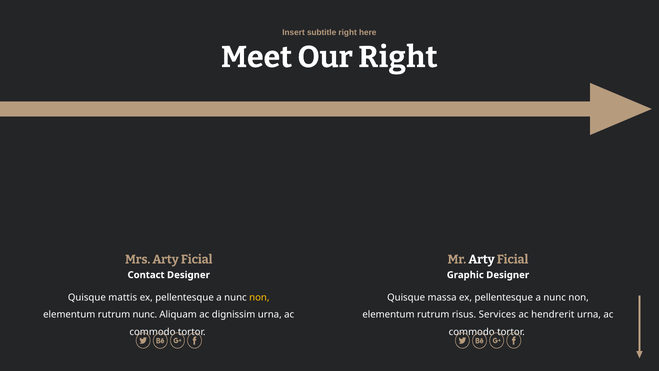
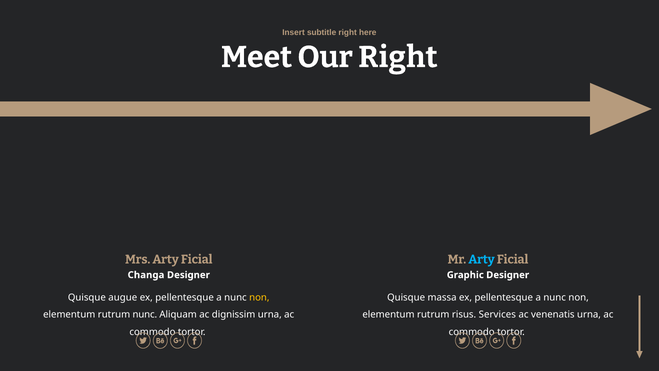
Arty colour: white -> light blue (481, 259)
Contact: Contact -> Changa (146, 275)
mattis: mattis -> augue (123, 297)
hendrerit: hendrerit -> venenatis (553, 314)
